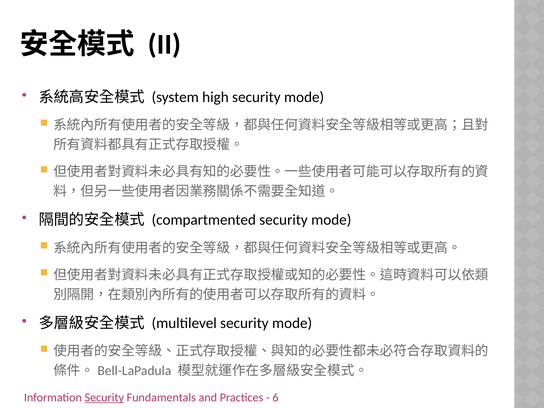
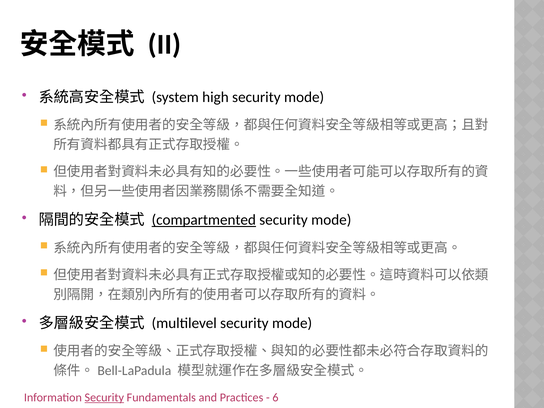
compartmented underline: none -> present (204, 220)
